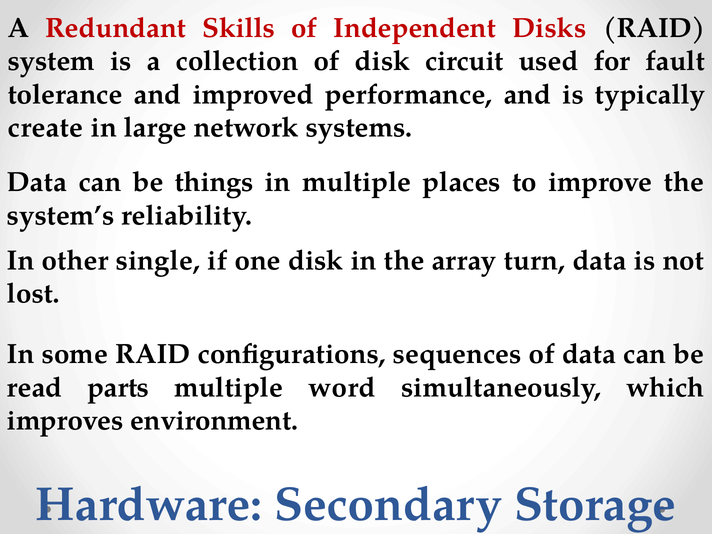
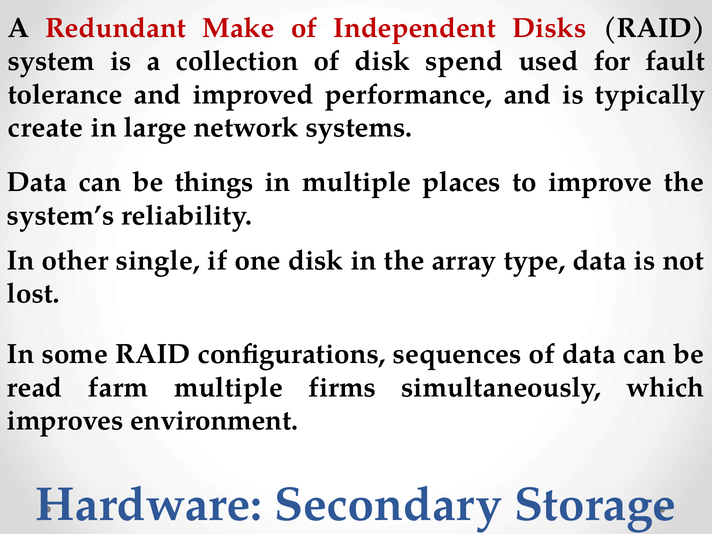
Skills: Skills -> Make (239, 28)
circuit: circuit -> spend (464, 61)
turn: turn -> type (535, 261)
parts: parts -> farm (118, 388)
word: word -> firms (342, 388)
